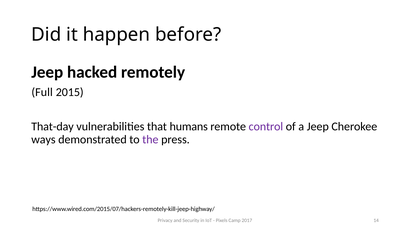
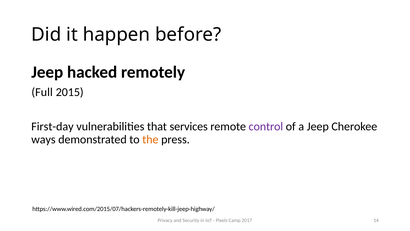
That-day: That-day -> First-day (52, 126)
humans: humans -> services (189, 126)
the colour: purple -> orange (150, 139)
